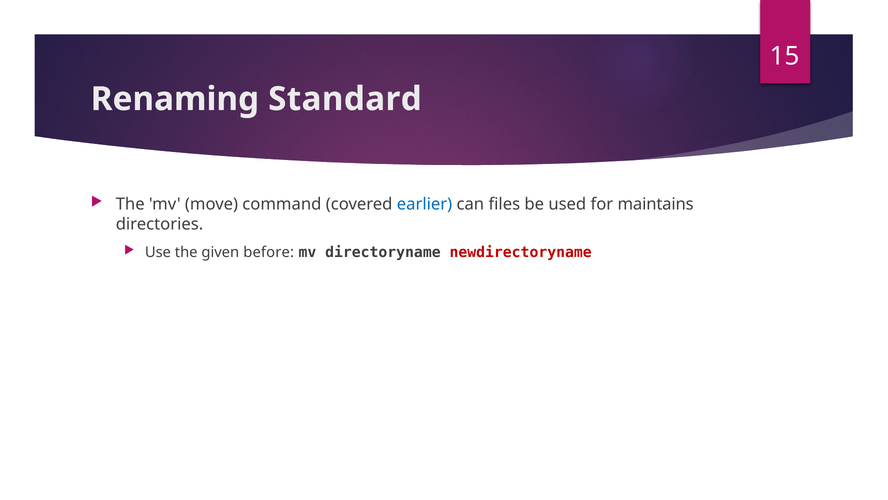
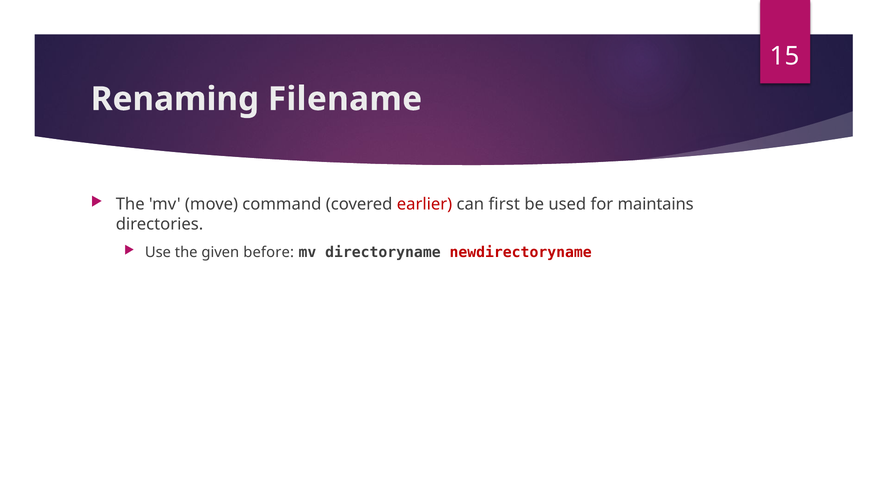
Standard: Standard -> Filename (345, 99)
earlier colour: blue -> red (425, 204)
files: files -> first (504, 204)
